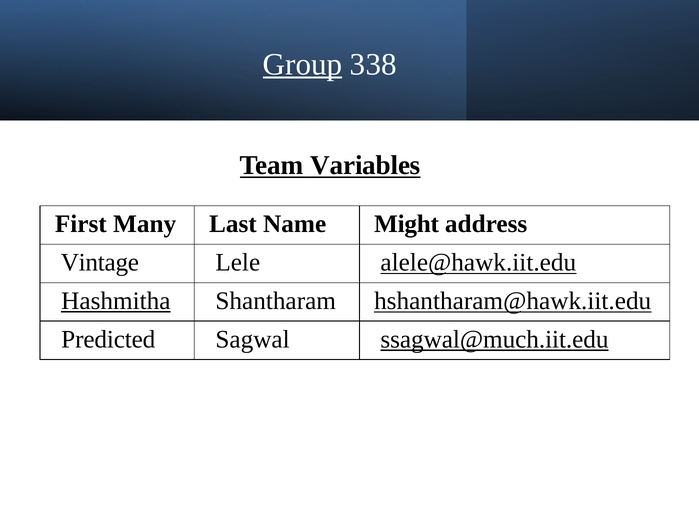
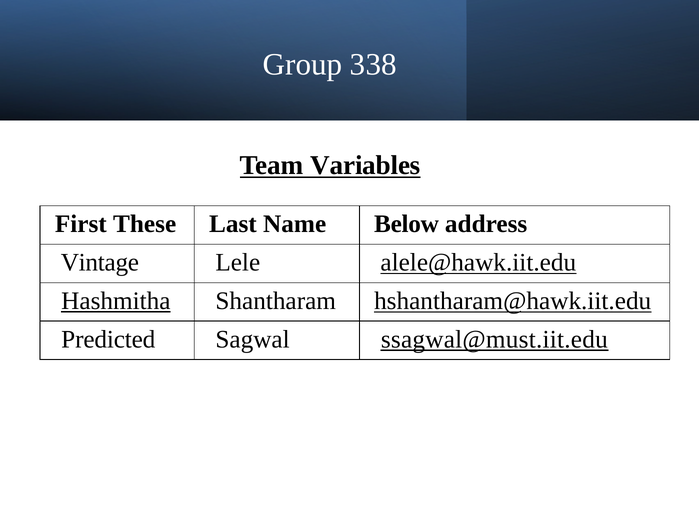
Group underline: present -> none (303, 64)
Many: Many -> These (145, 224)
Might: Might -> Below (407, 224)
ssagwal@much.iit.edu: ssagwal@much.iit.edu -> ssagwal@must.iit.edu (494, 339)
